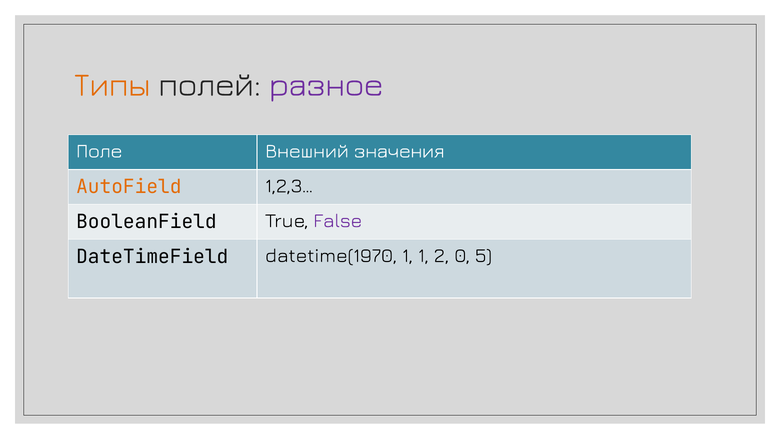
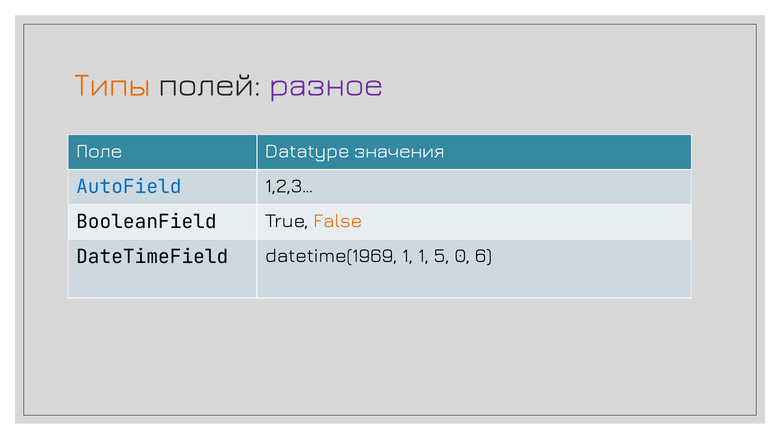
Внешний: Внешний -> Datatype (307, 151)
AutoField colour: orange -> blue (129, 187)
False colour: purple -> orange (338, 221)
datetime(1970: datetime(1970 -> datetime(1969 (331, 255)
2: 2 -> 5 (441, 255)
5: 5 -> 6 (483, 255)
